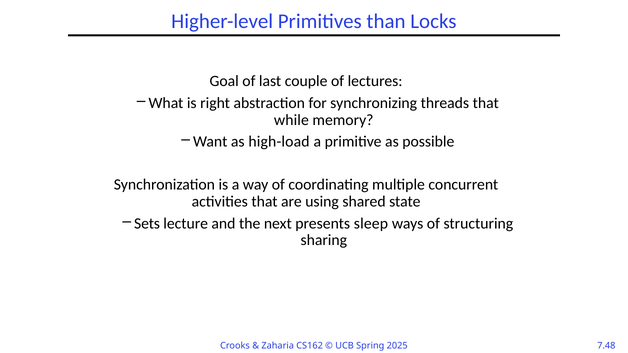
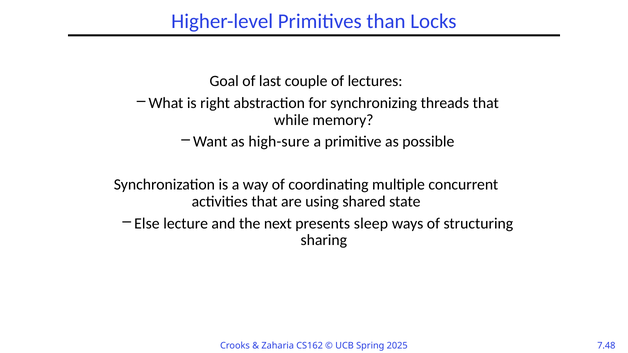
high-load: high-load -> high-sure (279, 142)
Sets: Sets -> Else (147, 224)
